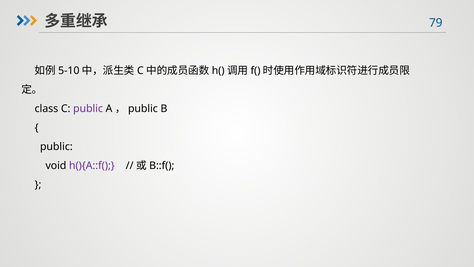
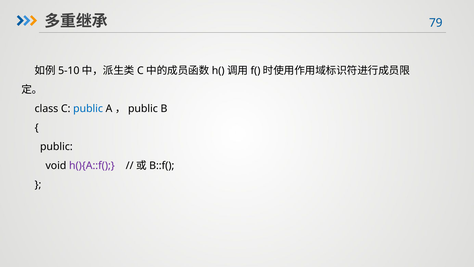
public colour: purple -> blue (88, 109)
